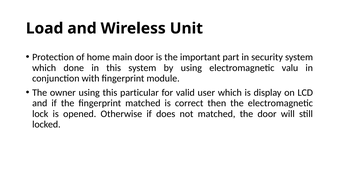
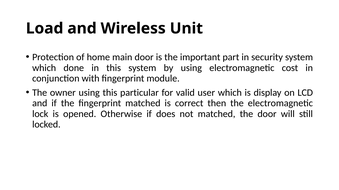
valu: valu -> cost (290, 68)
